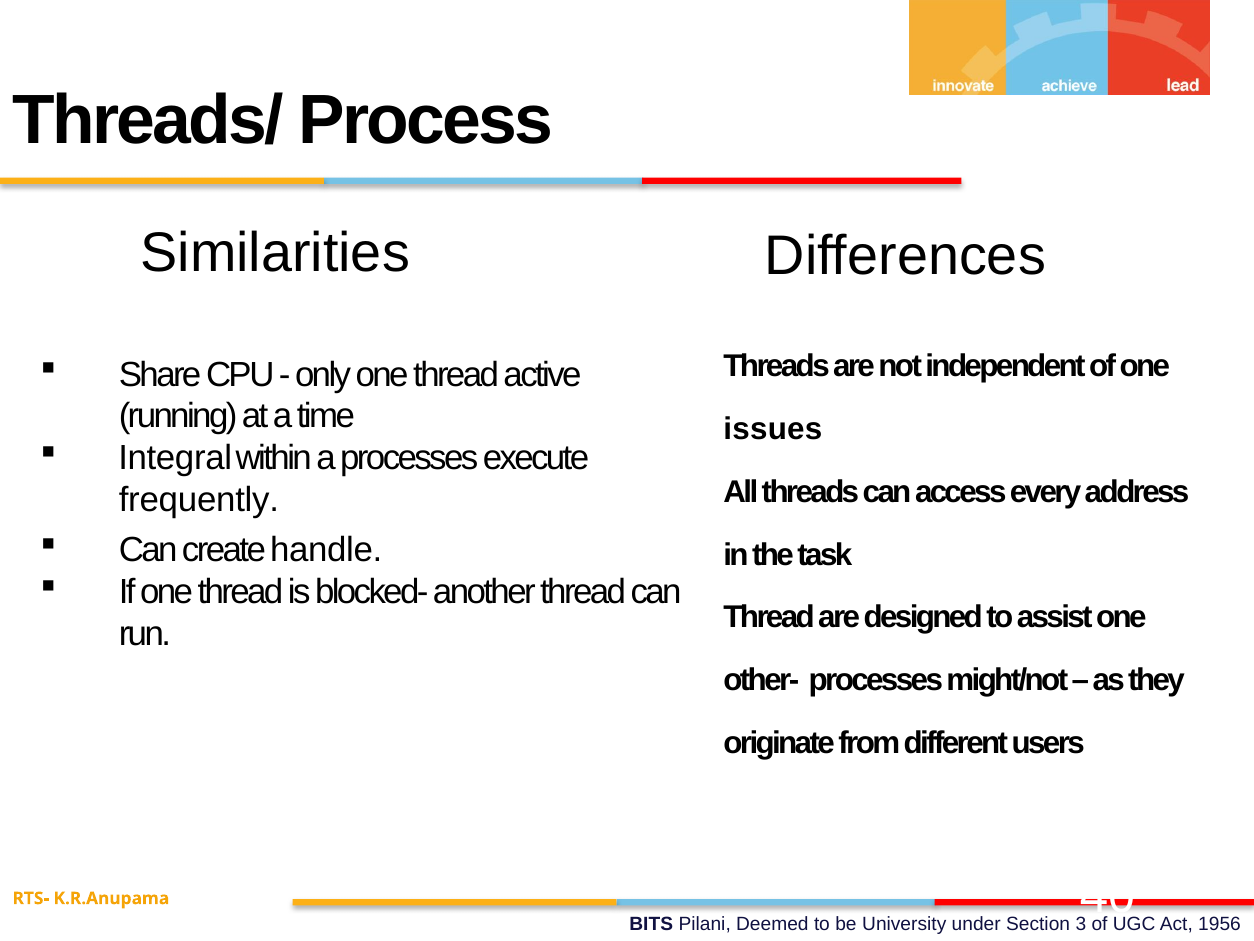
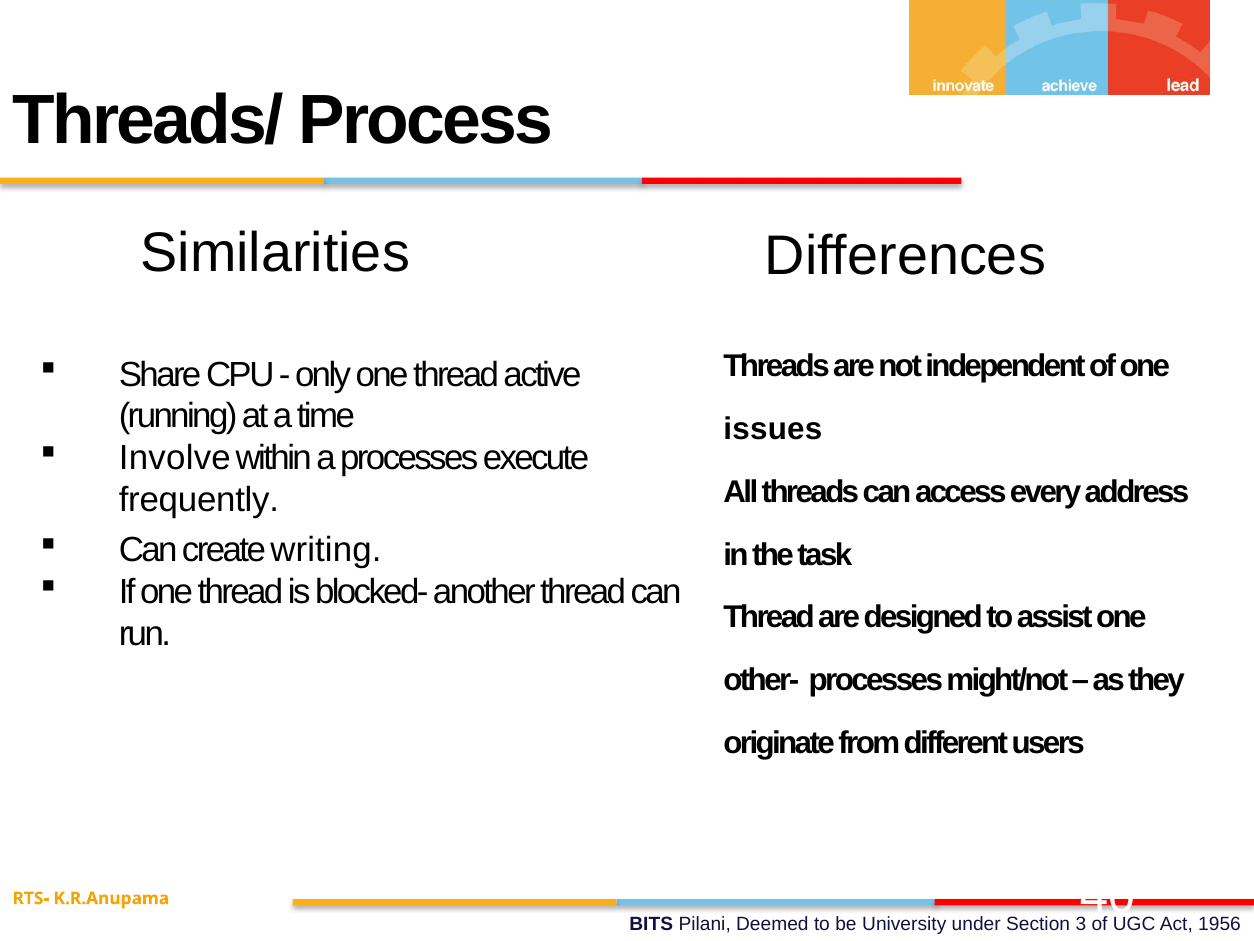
Integral: Integral -> Involve (175, 458)
handle: handle -> writing (326, 550)
